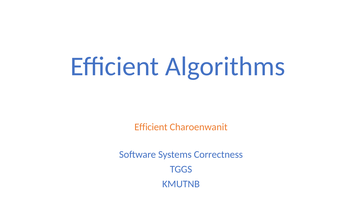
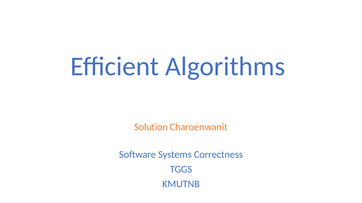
Efficient: Efficient -> Solution (151, 127)
